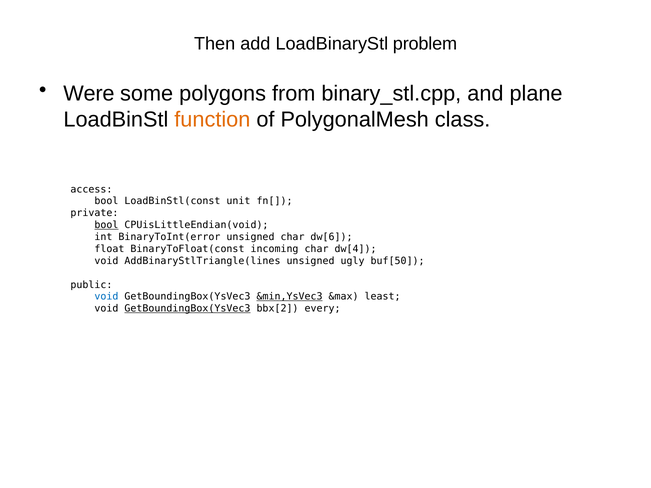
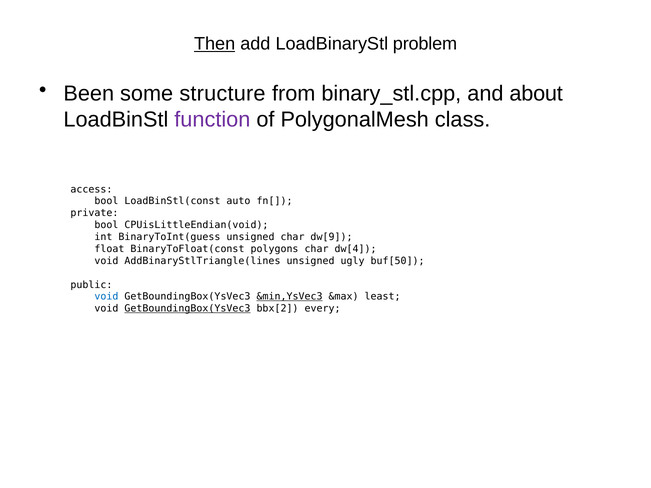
Then underline: none -> present (215, 44)
Were: Were -> Been (89, 94)
polygons: polygons -> structure (222, 94)
plane: plane -> about (536, 94)
function colour: orange -> purple (212, 120)
unit: unit -> auto (238, 201)
bool underline: present -> none (106, 225)
BinaryToInt(error: BinaryToInt(error -> BinaryToInt(guess (169, 237)
dw[6: dw[6 -> dw[9 (332, 237)
incoming: incoming -> polygons (275, 249)
